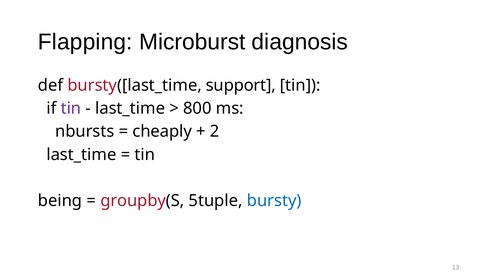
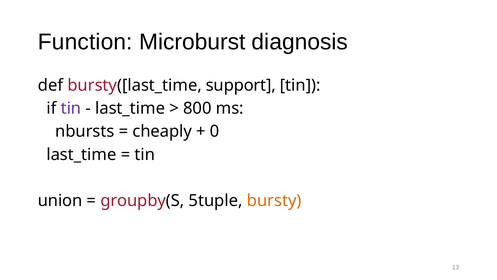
Flapping: Flapping -> Function (85, 42)
2: 2 -> 0 (215, 131)
being: being -> union (60, 201)
bursty colour: blue -> orange (274, 201)
